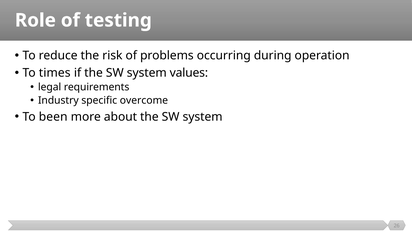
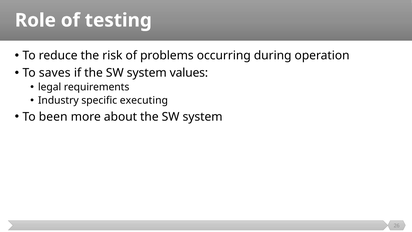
times: times -> saves (55, 73)
overcome: overcome -> executing (144, 100)
